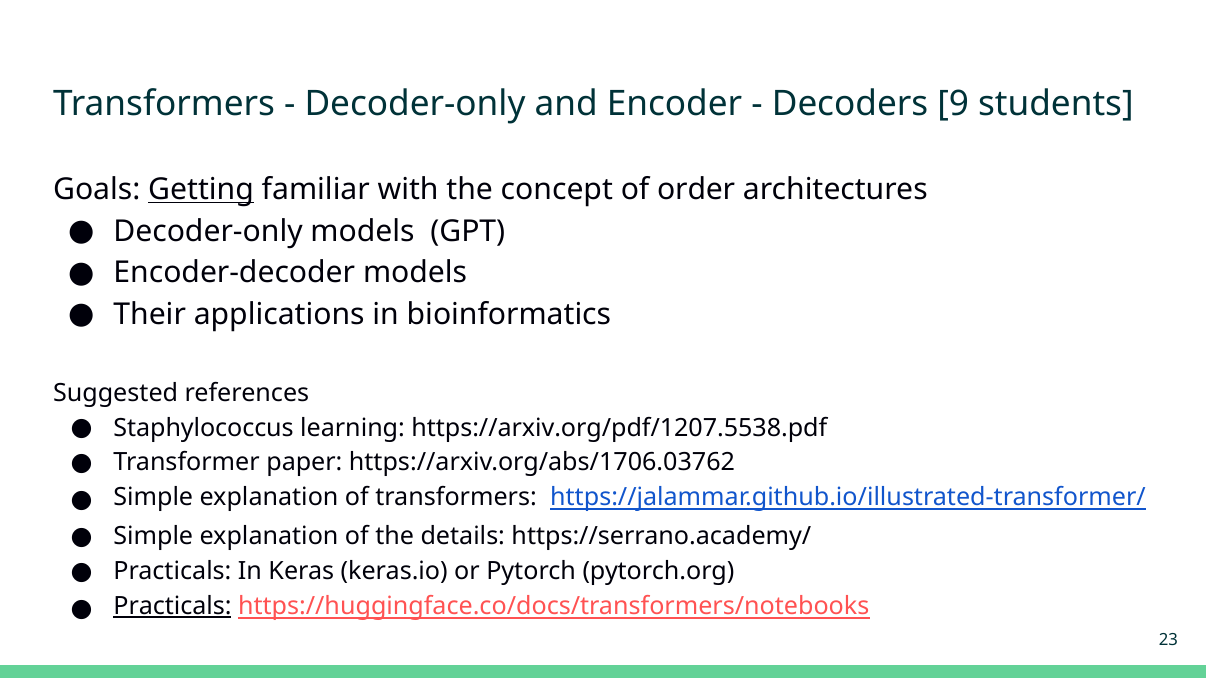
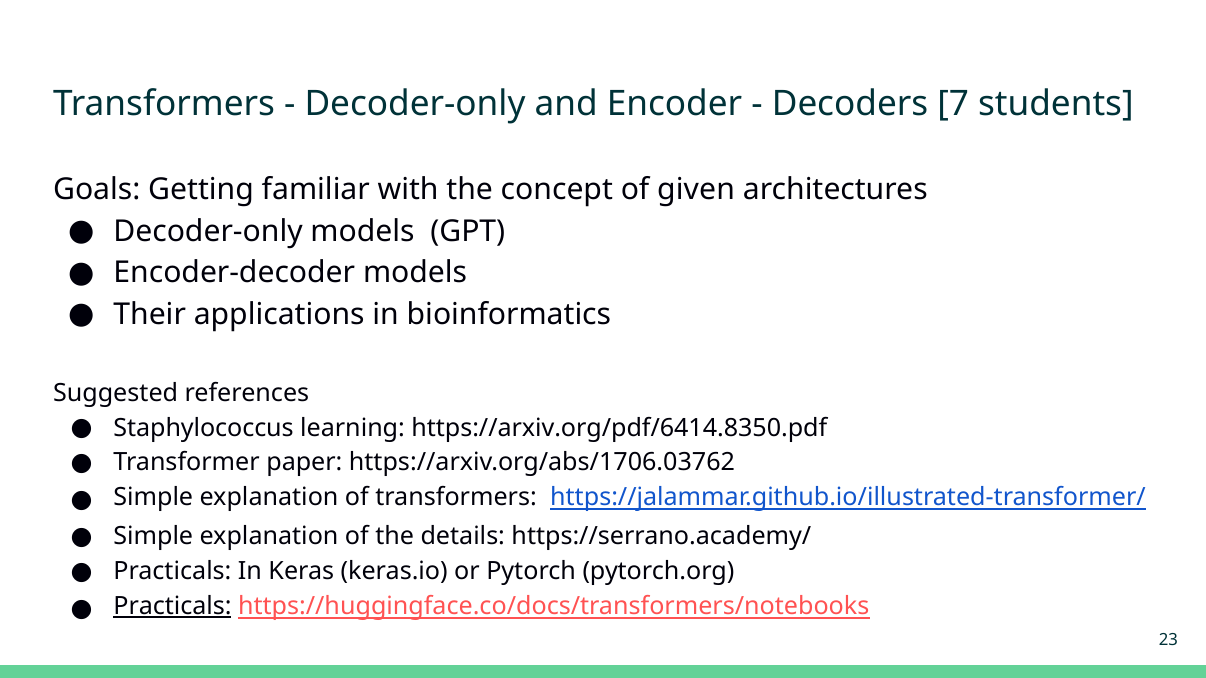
9: 9 -> 7 (953, 103)
Getting underline: present -> none (201, 190)
order: order -> given (696, 190)
https://arxiv.org/pdf/1207.5538.pdf: https://arxiv.org/pdf/1207.5538.pdf -> https://arxiv.org/pdf/6414.8350.pdf (619, 428)
